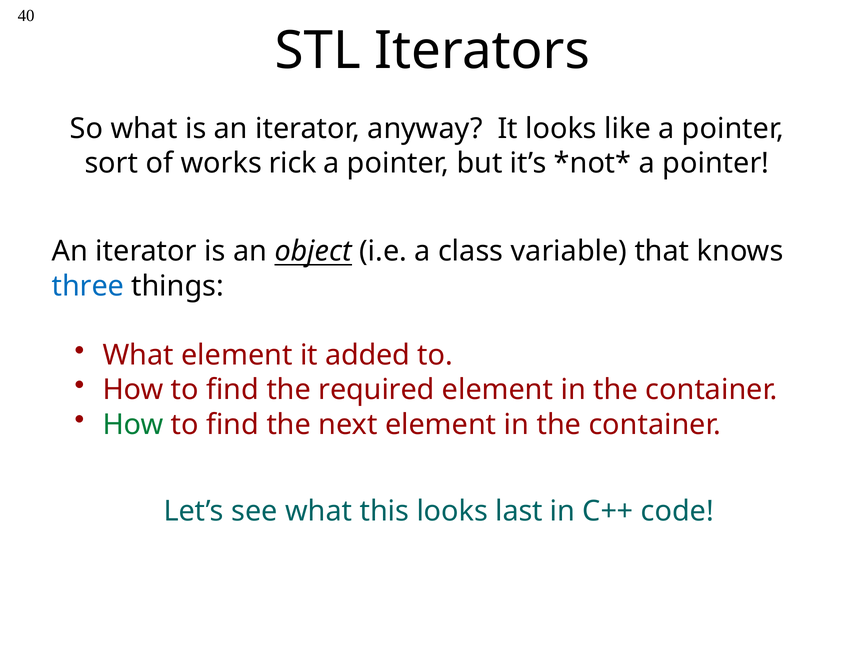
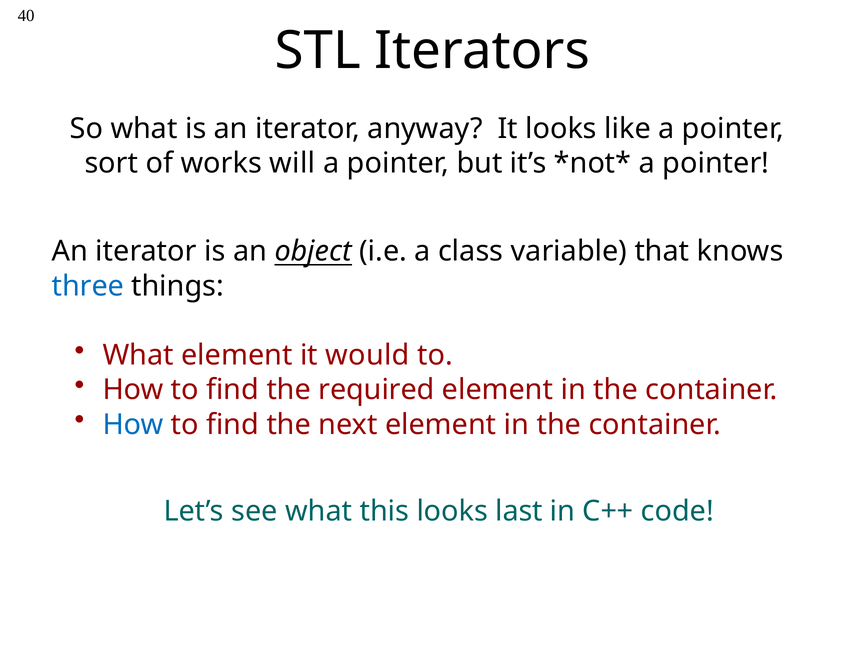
rick: rick -> will (292, 163)
added: added -> would (367, 355)
How colour: green -> blue (133, 424)
